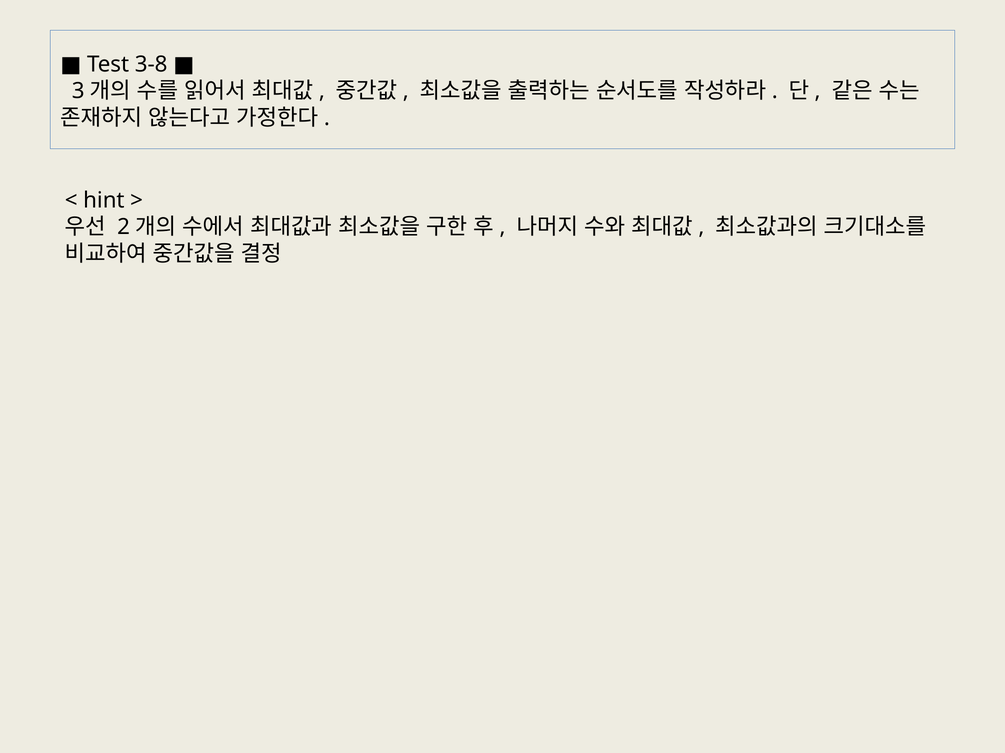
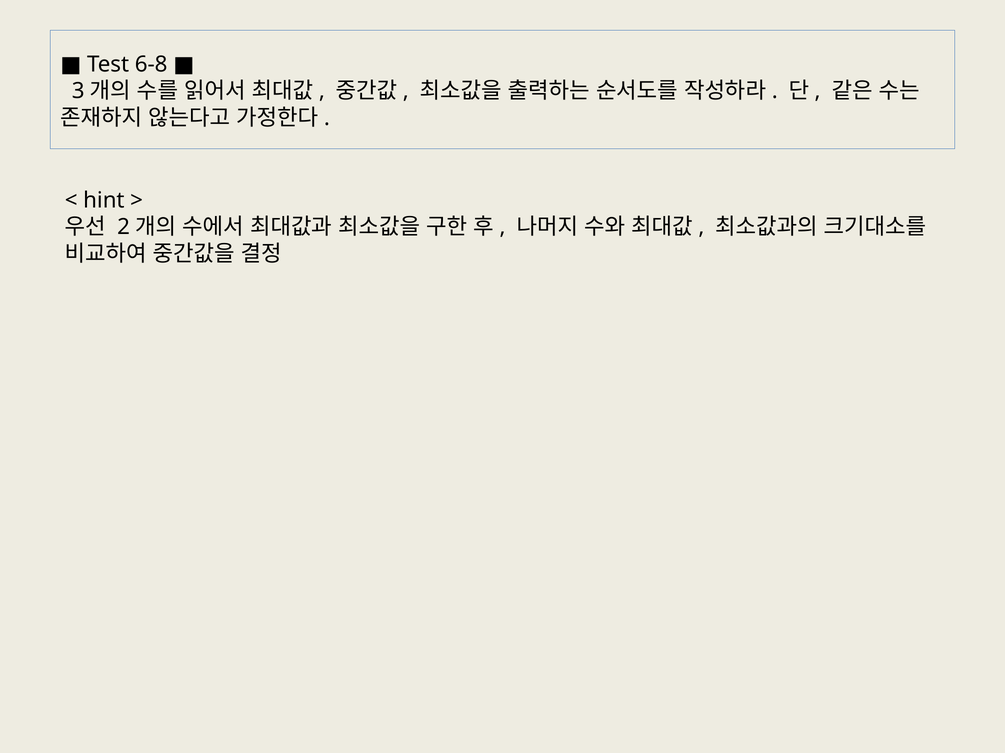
3-8: 3-8 -> 6-8 (151, 64)
